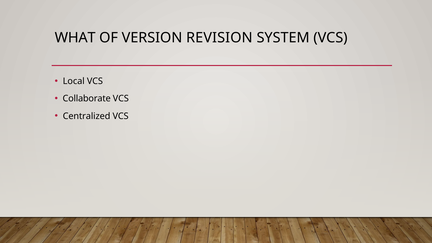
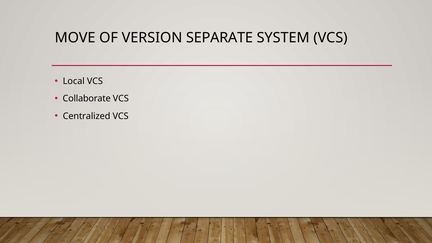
WHAT: WHAT -> MOVE (75, 38)
REVISION: REVISION -> SEPARATE (220, 38)
